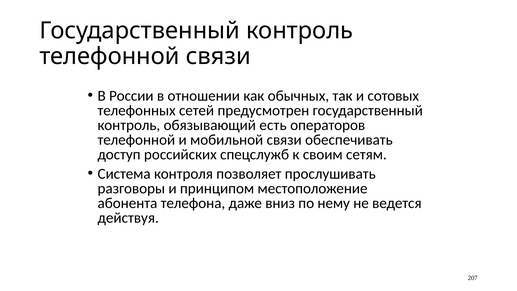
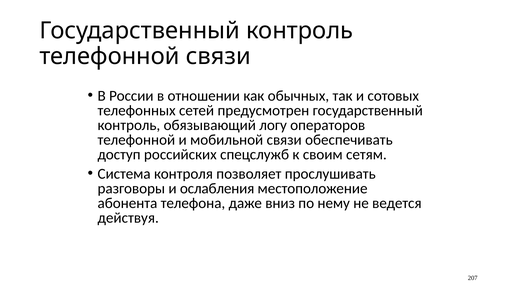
есть: есть -> логу (273, 125)
принципом: принципом -> ослабления (217, 188)
